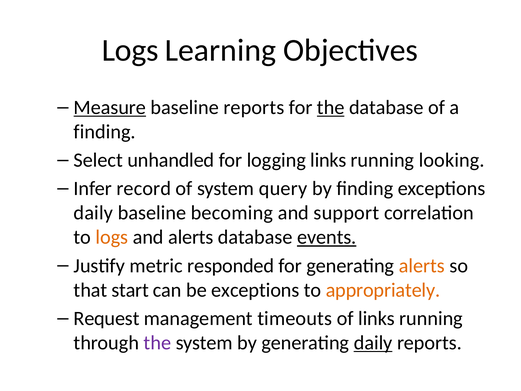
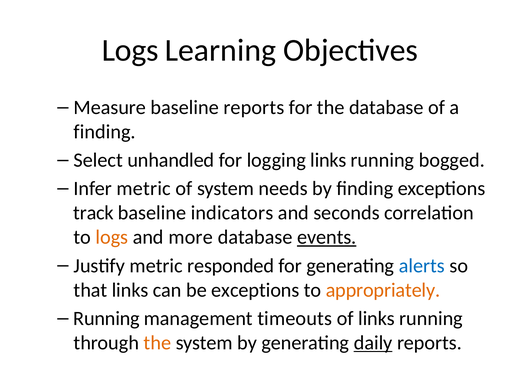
Measure underline: present -> none (110, 107)
the underline: present -> none (331, 107)
looking: looking -> bogged (452, 160)
Infer record: record -> metric (144, 188)
query: query -> needs (283, 188)
daily: daily -> track (94, 213)
becoming: becoming -> indicators (232, 213)
support: support -> seconds (347, 213)
and alerts: alerts -> more (191, 237)
alerts colour: orange -> blue (422, 266)
that start: start -> links (130, 290)
Request: Request -> Running (106, 318)
the colour: purple -> orange (157, 343)
